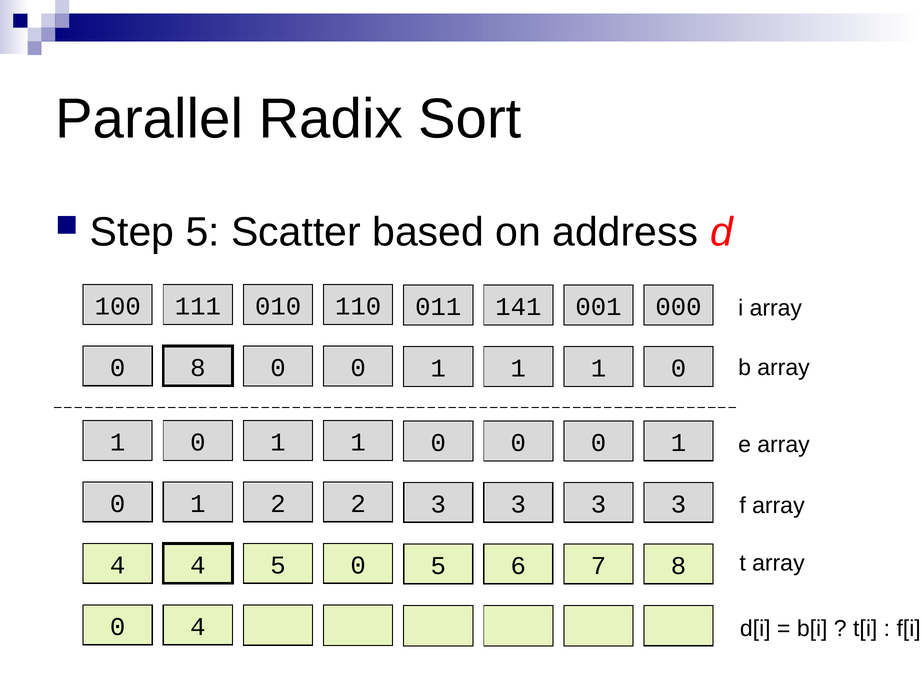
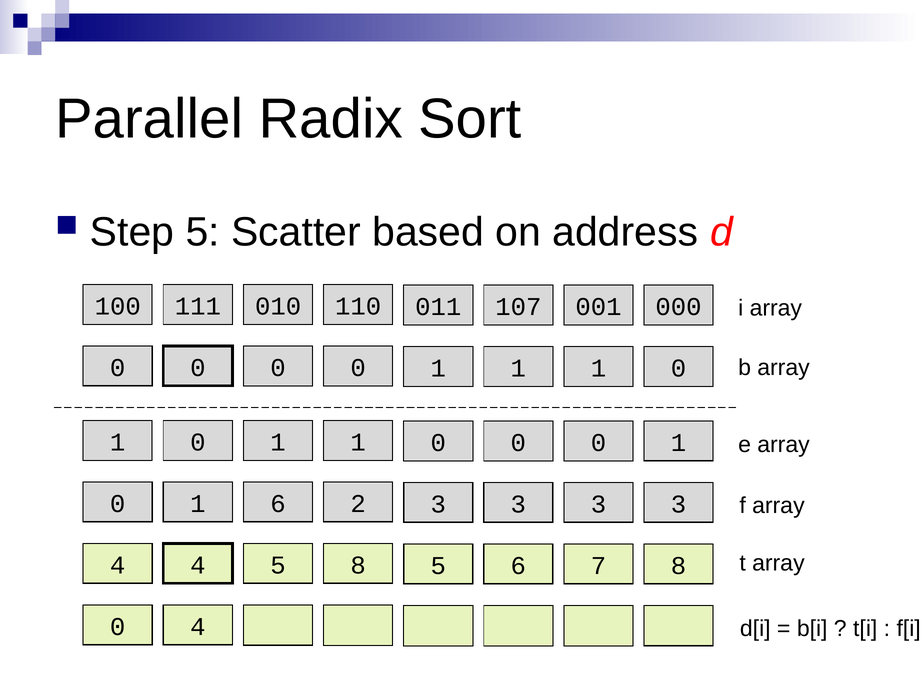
141: 141 -> 107 (518, 306)
8: 8 -> 0 (198, 367)
1 2: 2 -> 6 (278, 503)
5 0: 0 -> 8 (358, 565)
